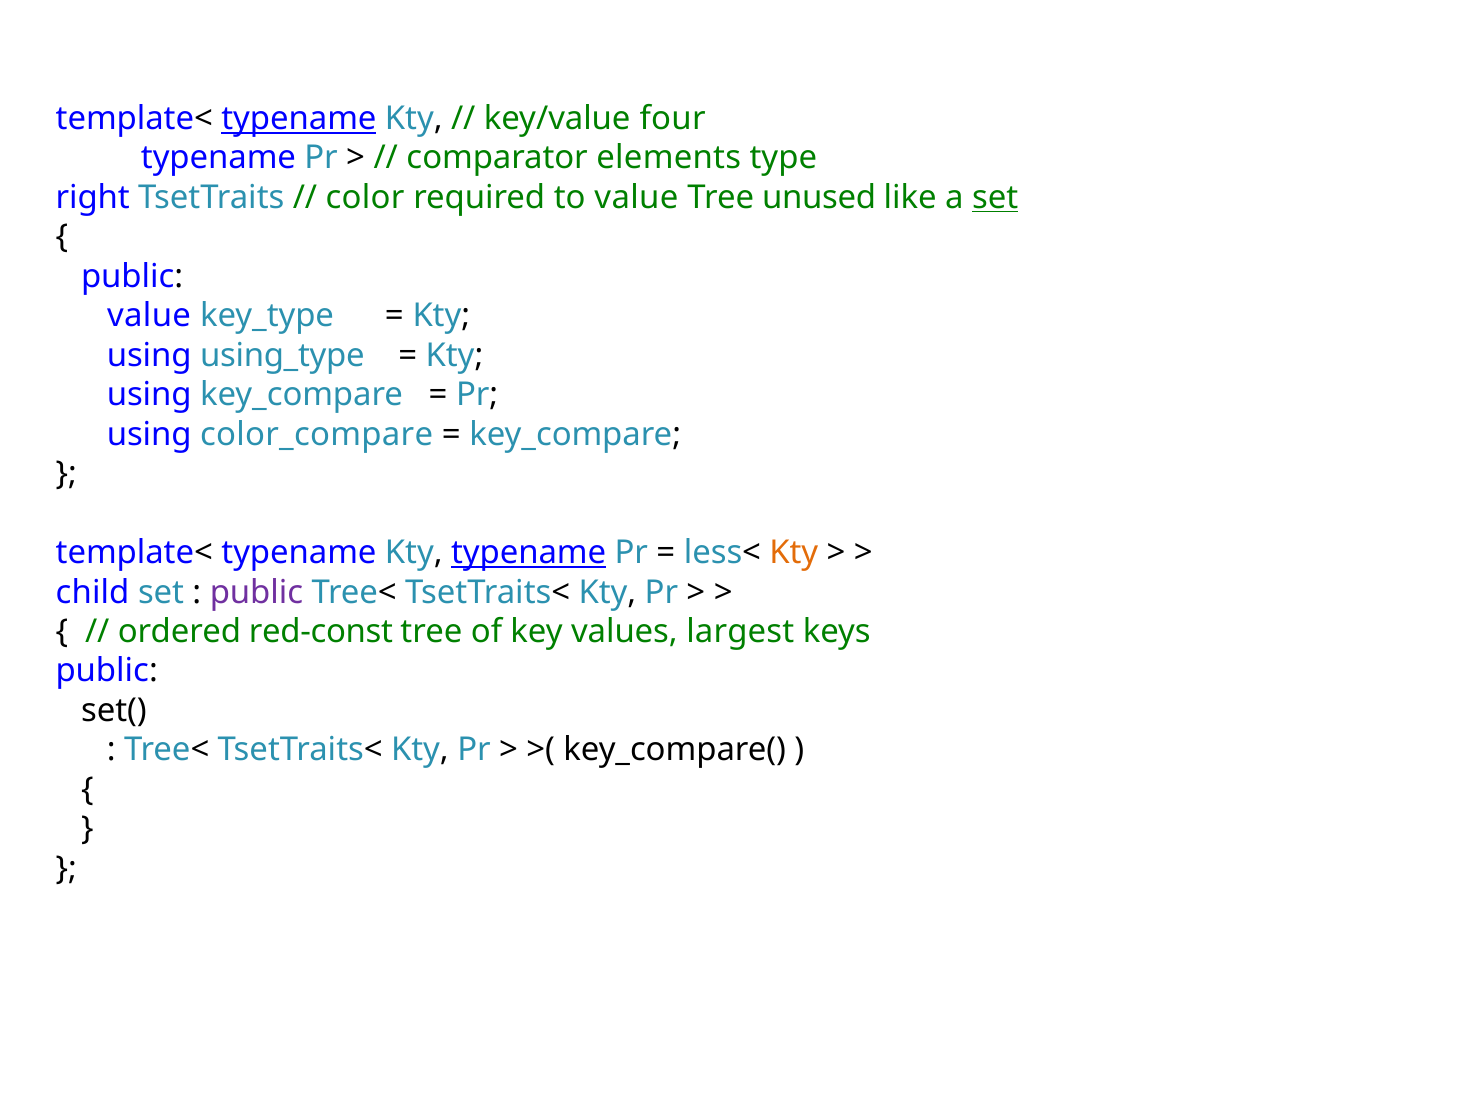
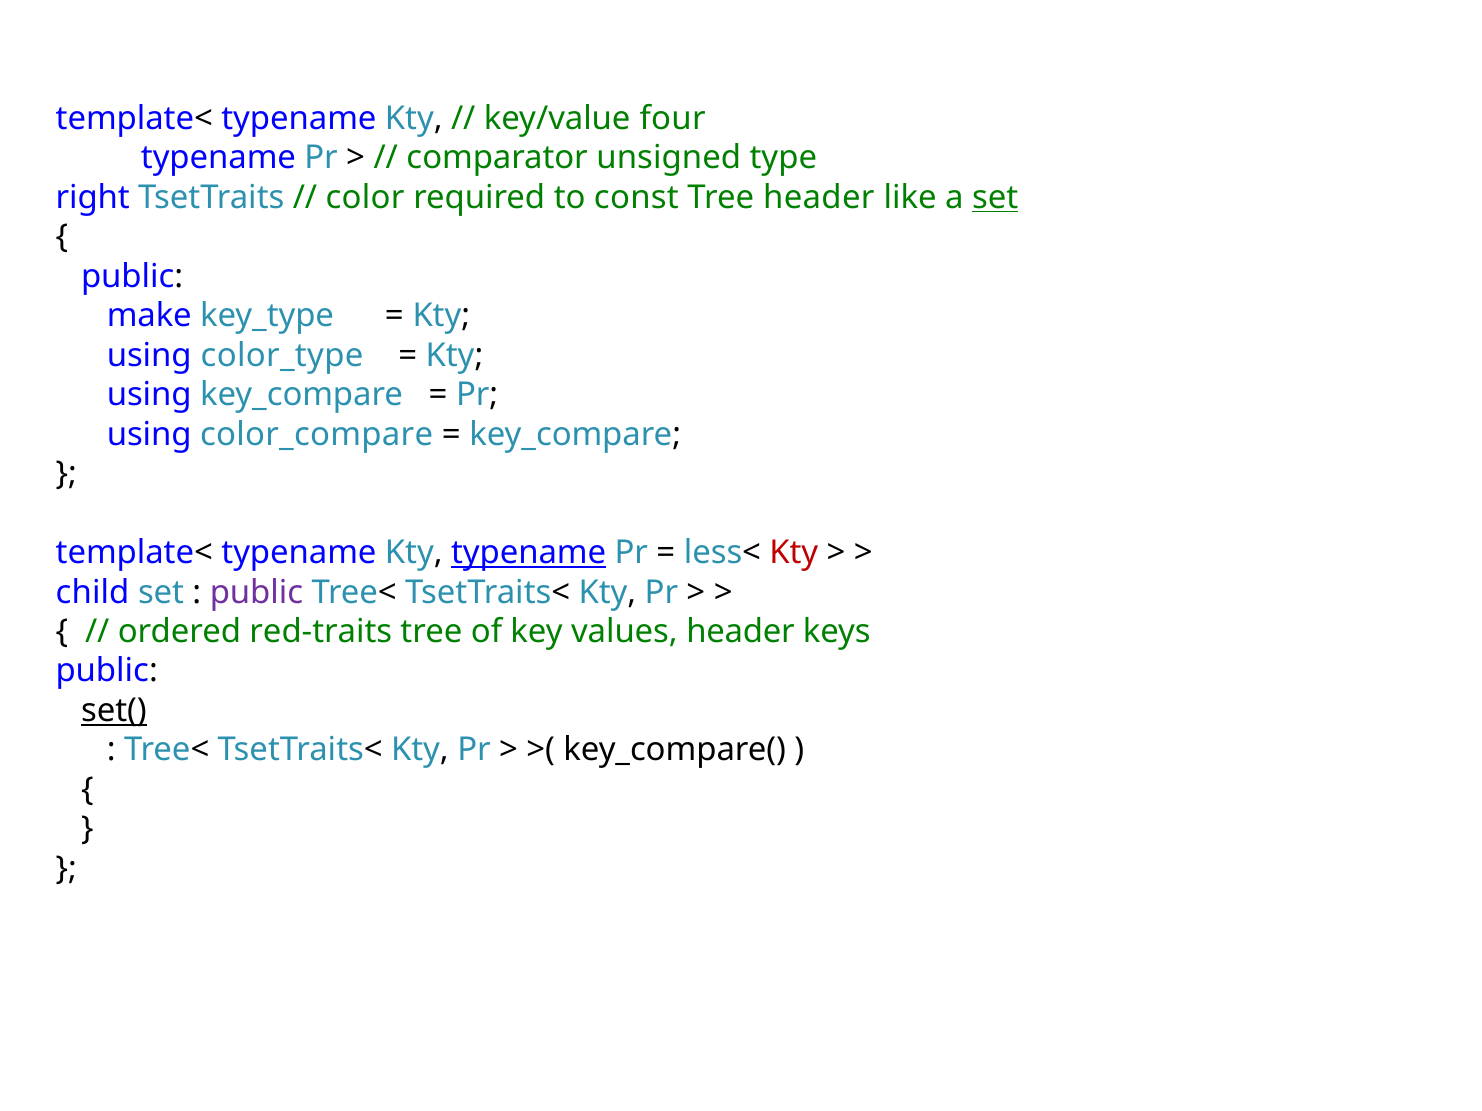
typename underline: present -> none (299, 118)
elements: elements -> unsigned (669, 158)
to value: value -> const (636, 197)
Tree unused: unused -> header (819, 197)
value: value -> make (149, 316)
using_type: using_type -> color_type (282, 355)
Kty colour: orange -> red (794, 553)
red-const: red-const -> red-traits (321, 632)
values largest: largest -> header (740, 632)
set( underline: none -> present (114, 711)
